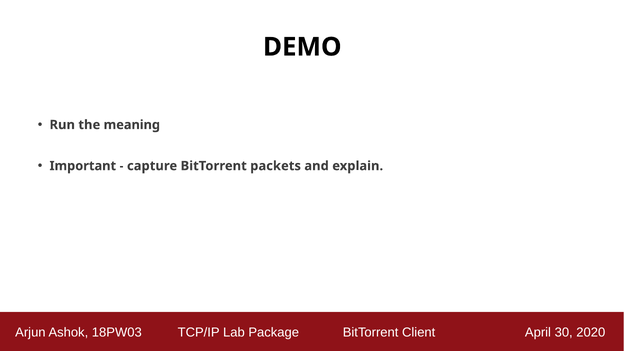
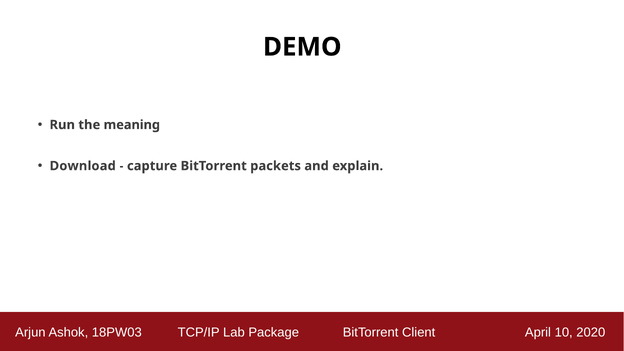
Important: Important -> Download (83, 166)
30: 30 -> 10 (564, 332)
